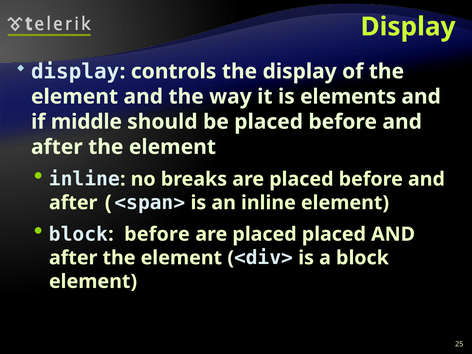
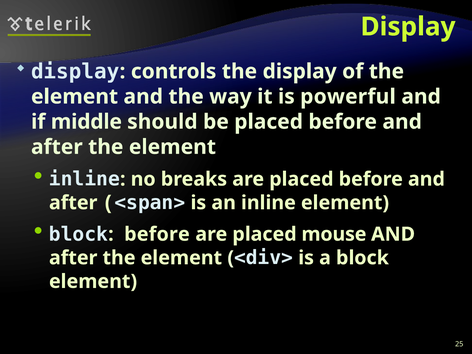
elements: elements -> powerful (348, 97)
placed placed: placed -> mouse (334, 234)
